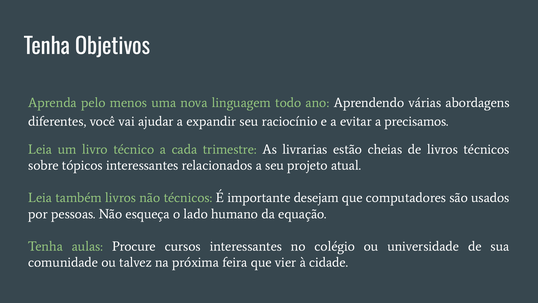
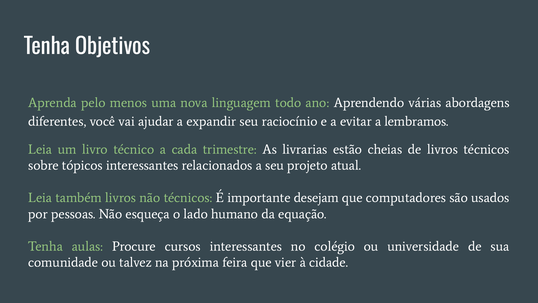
precisamos: precisamos -> lembramos (416, 121)
